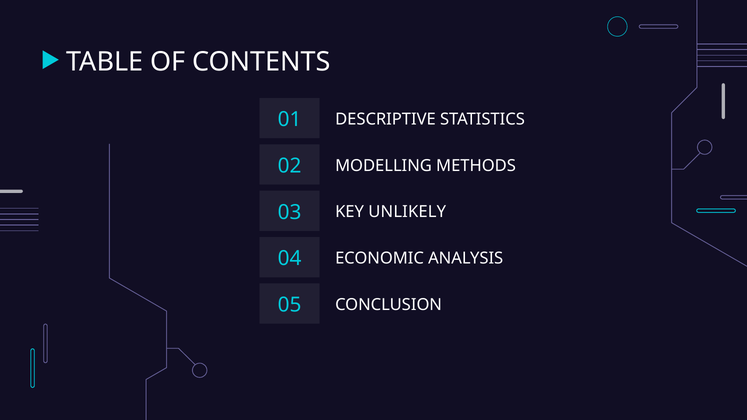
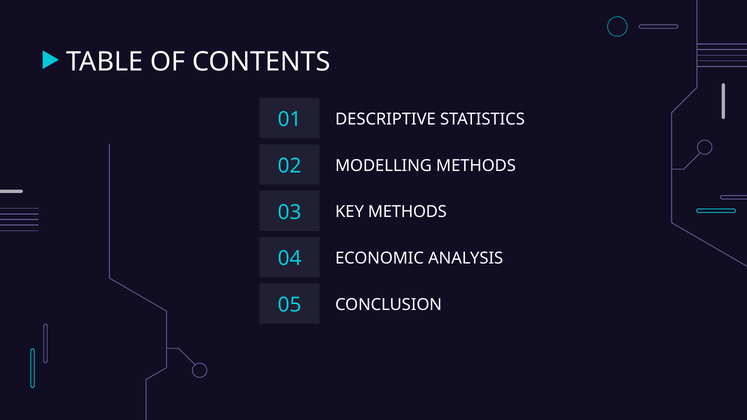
KEY UNLIKELY: UNLIKELY -> METHODS (407, 212)
